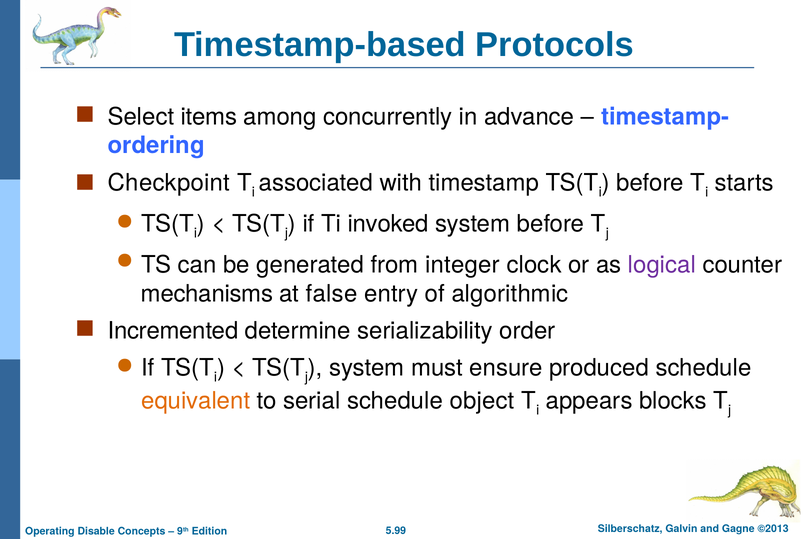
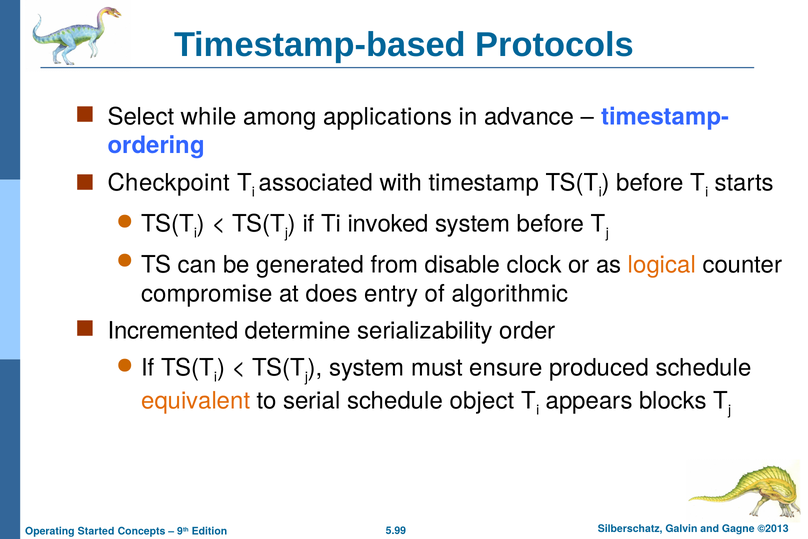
items: items -> while (209, 117)
concurrently: concurrently -> applications (388, 117)
integer: integer -> disable (463, 265)
logical colour: purple -> orange (662, 265)
mechanisms: mechanisms -> compromise (207, 293)
false: false -> does (332, 293)
Disable: Disable -> Started (96, 531)
